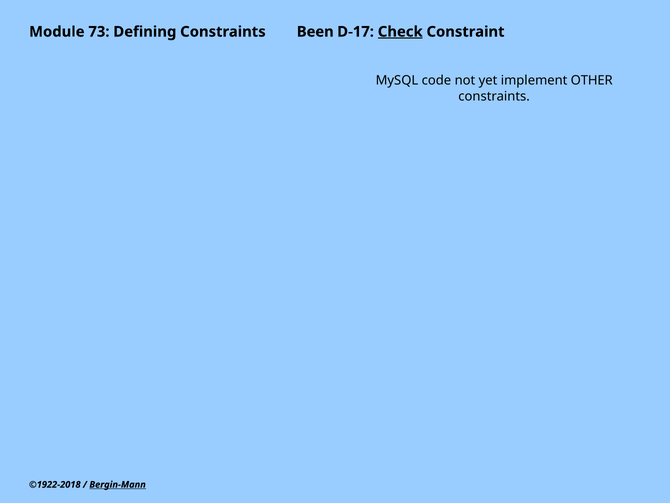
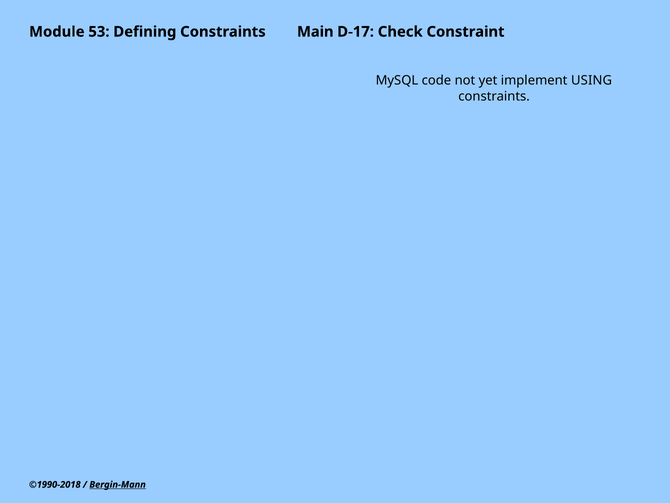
73: 73 -> 53 (99, 32)
Been: Been -> Main (315, 32)
Check underline: present -> none (400, 32)
OTHER: OTHER -> USING (592, 81)
©1922-2018: ©1922-2018 -> ©1990-2018 (55, 484)
